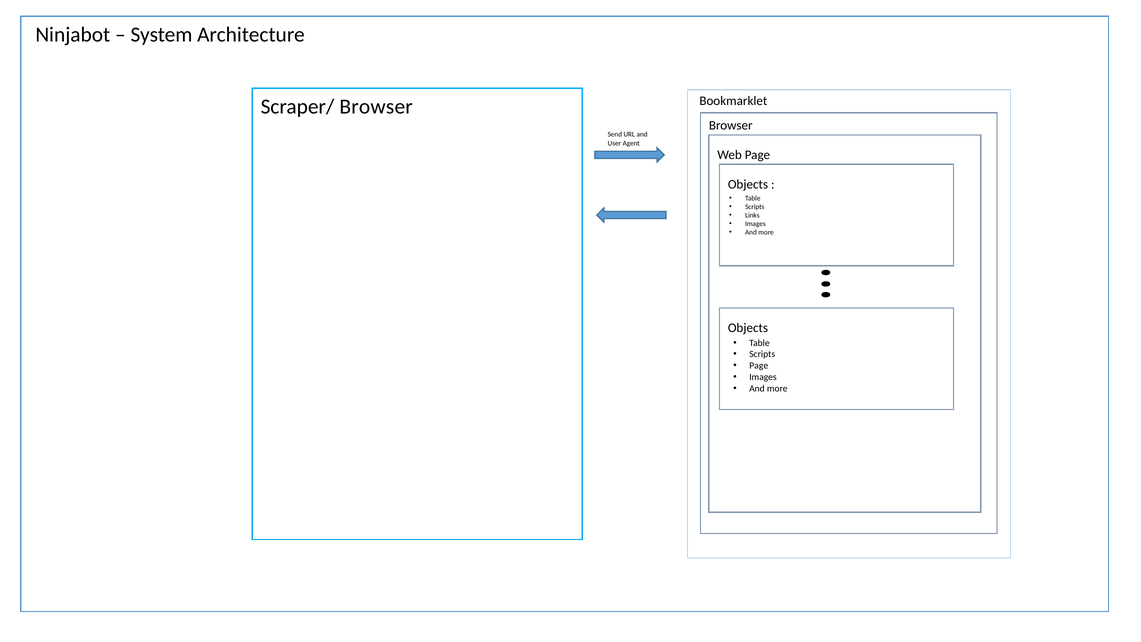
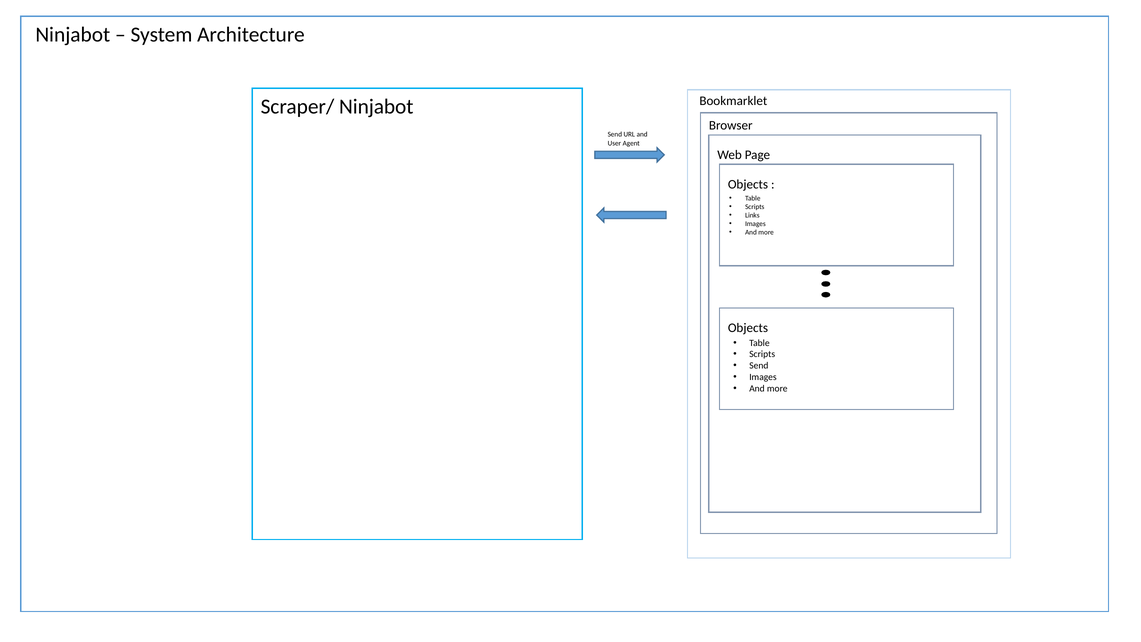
Scraper/ Browser: Browser -> Ninjabot (376, 107)
Page: Page -> Send (759, 366)
